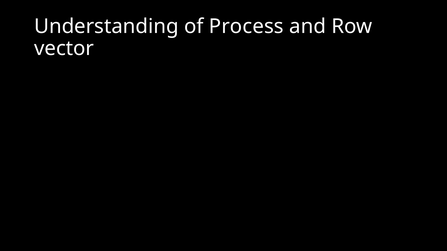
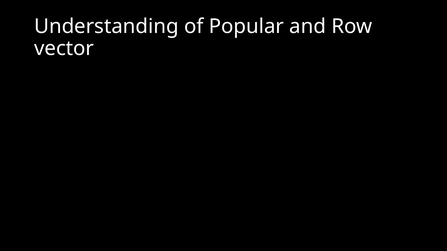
Process: Process -> Popular (246, 26)
